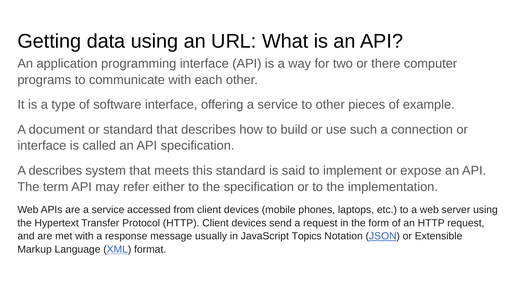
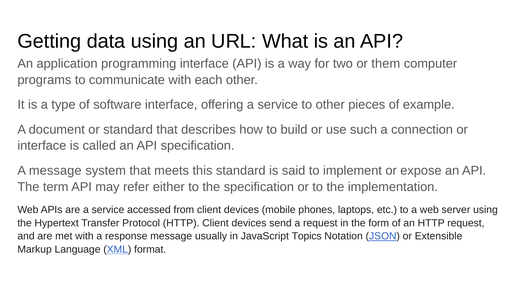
there: there -> them (386, 64)
A describes: describes -> message (55, 171)
